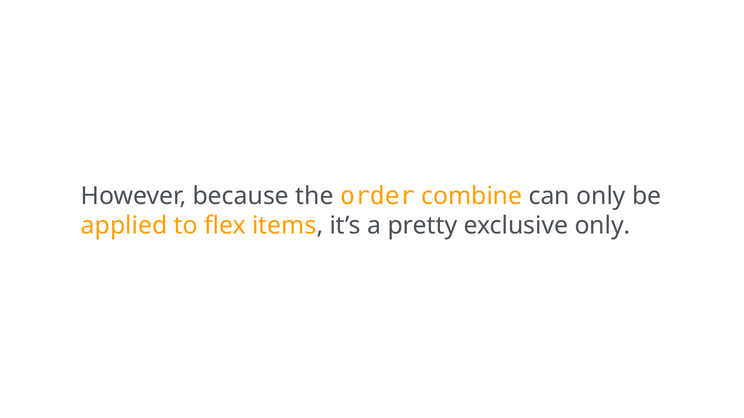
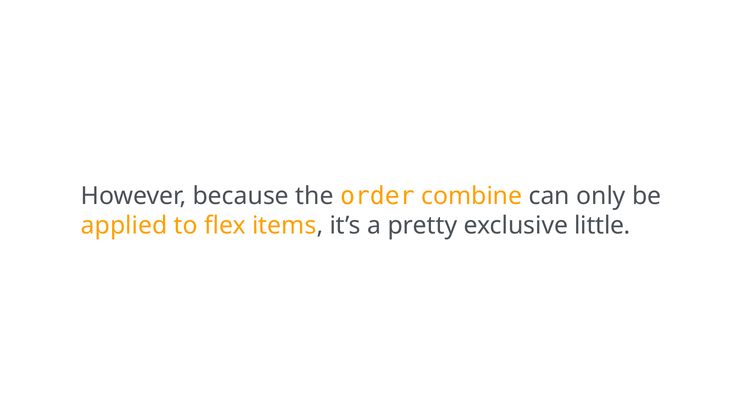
exclusive only: only -> little (602, 226)
